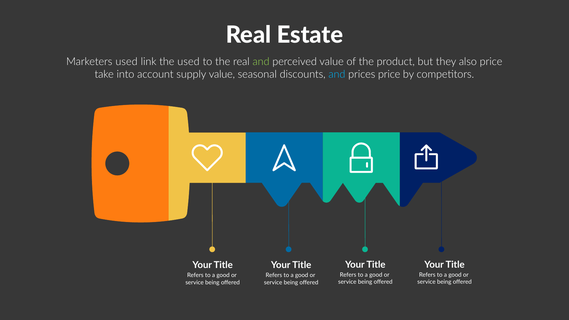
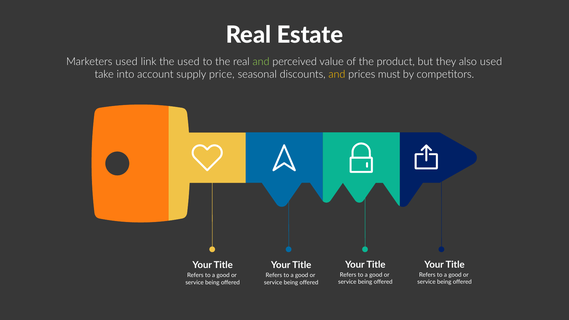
also price: price -> used (491, 62)
supply value: value -> price (222, 74)
and colour: light blue -> yellow (337, 74)
prices price: price -> must (389, 74)
